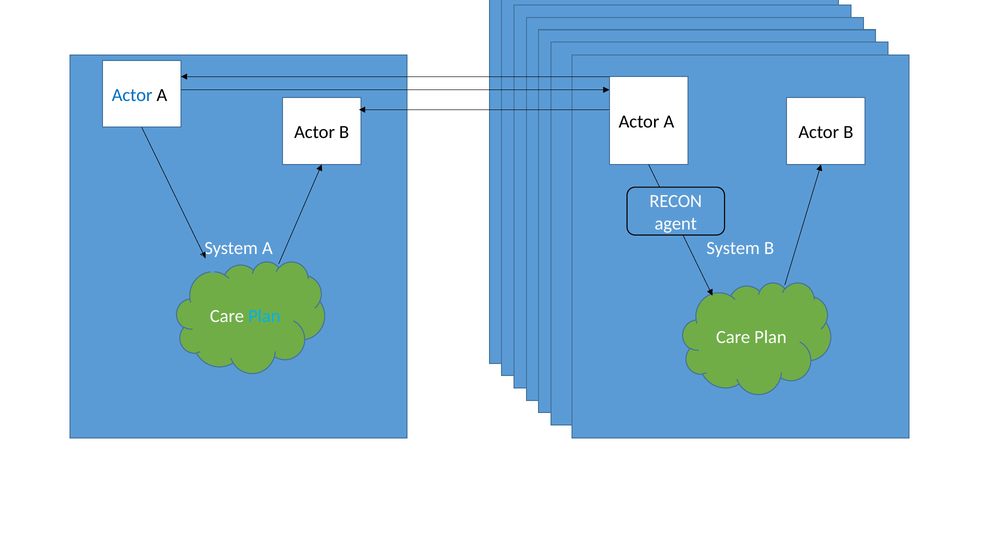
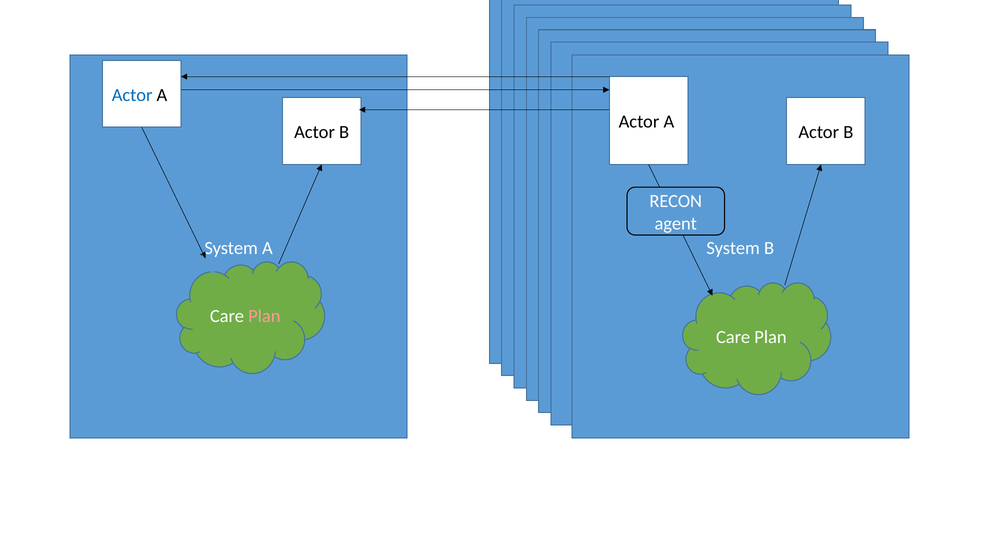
Plan colour: light blue -> pink (264, 316)
